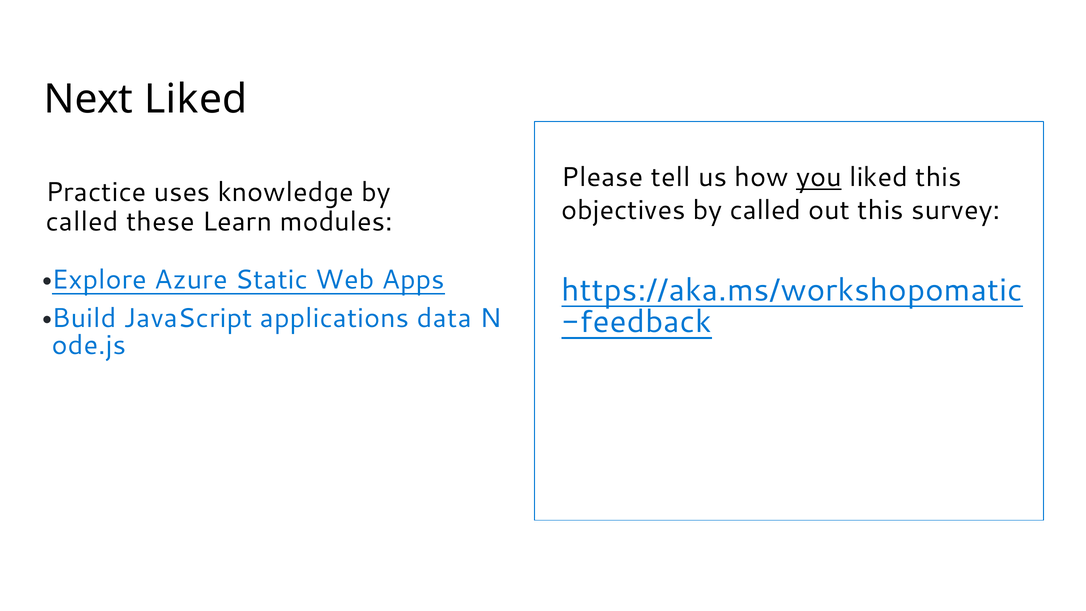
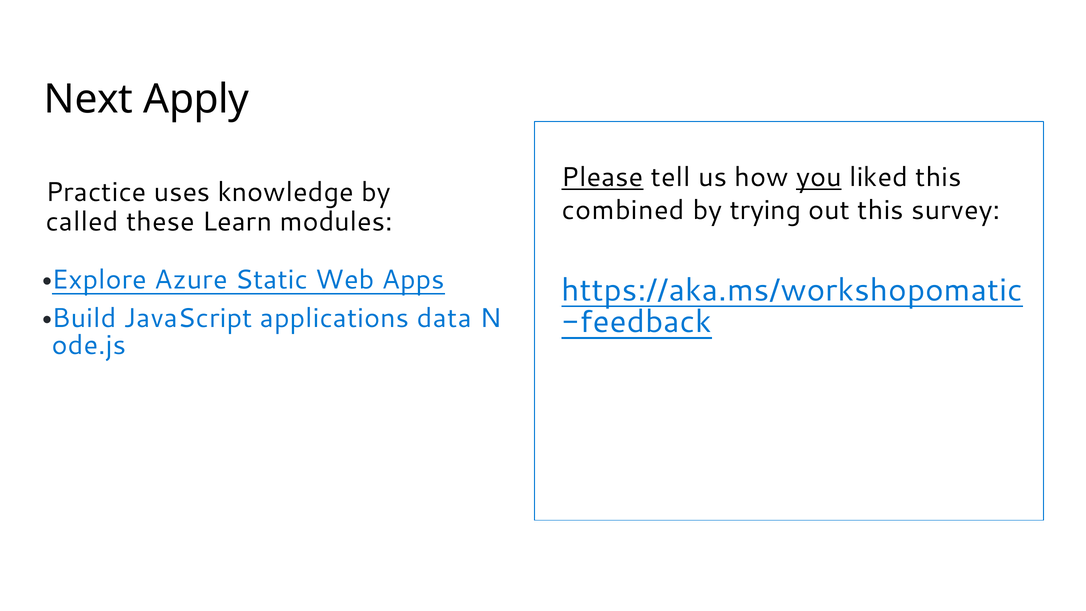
Next Liked: Liked -> Apply (196, 99)
Please underline: none -> present (602, 177)
objectives: objectives -> combined (623, 210)
called: called -> trying (766, 210)
